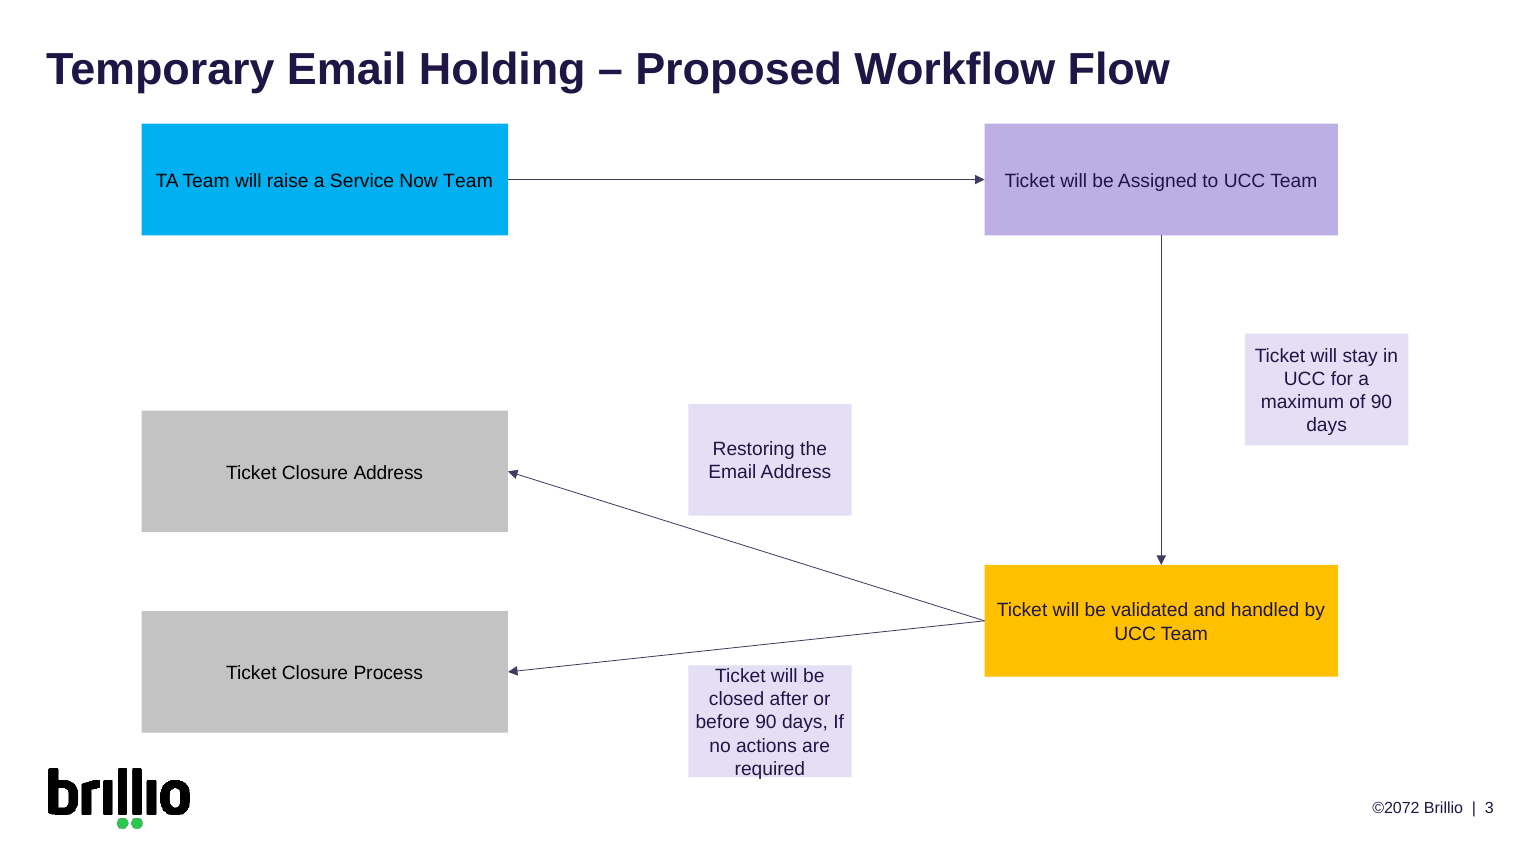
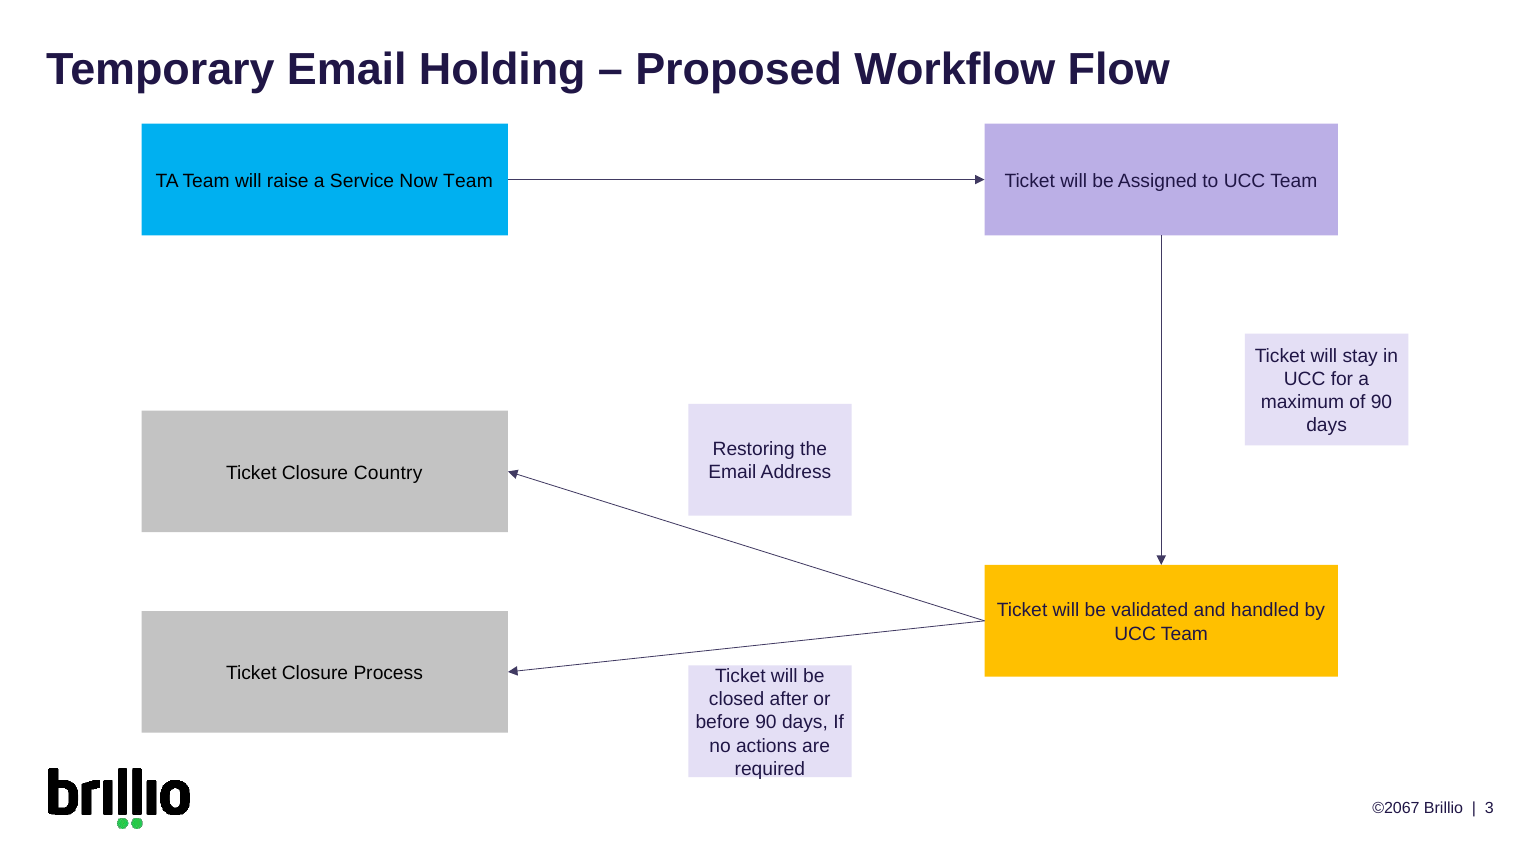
Closure Address: Address -> Country (388, 473)
©2072: ©2072 -> ©2067 (1396, 809)
